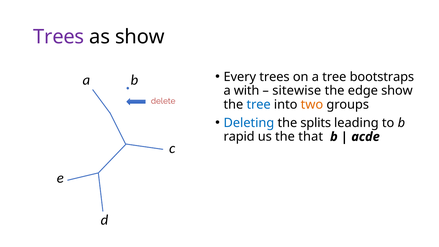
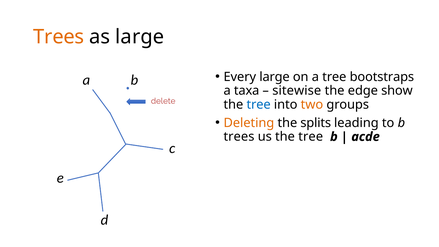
Trees colour: purple -> orange (59, 37)
as show: show -> large (140, 37)
Every trees: trees -> large (275, 77)
with: with -> taxa (247, 91)
Deleting colour: blue -> orange (249, 123)
rapid: rapid -> trees (239, 137)
us the that: that -> tree (311, 137)
